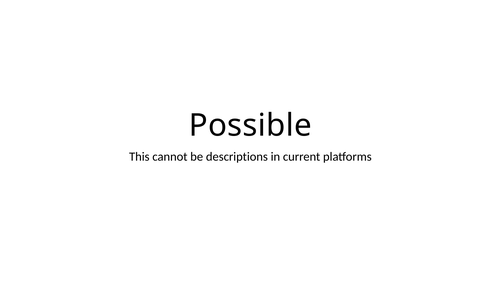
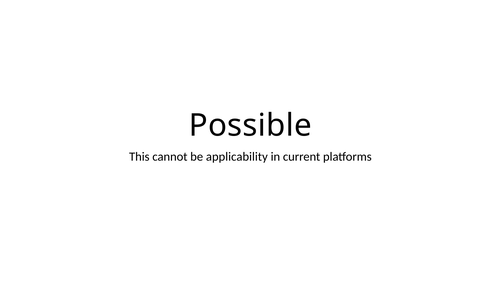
descriptions: descriptions -> applicability (237, 157)
